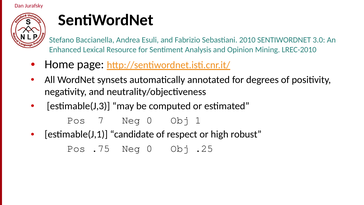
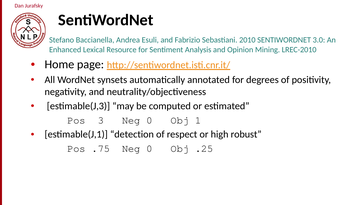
7: 7 -> 3 (101, 120)
candidate: candidate -> detection (132, 134)
